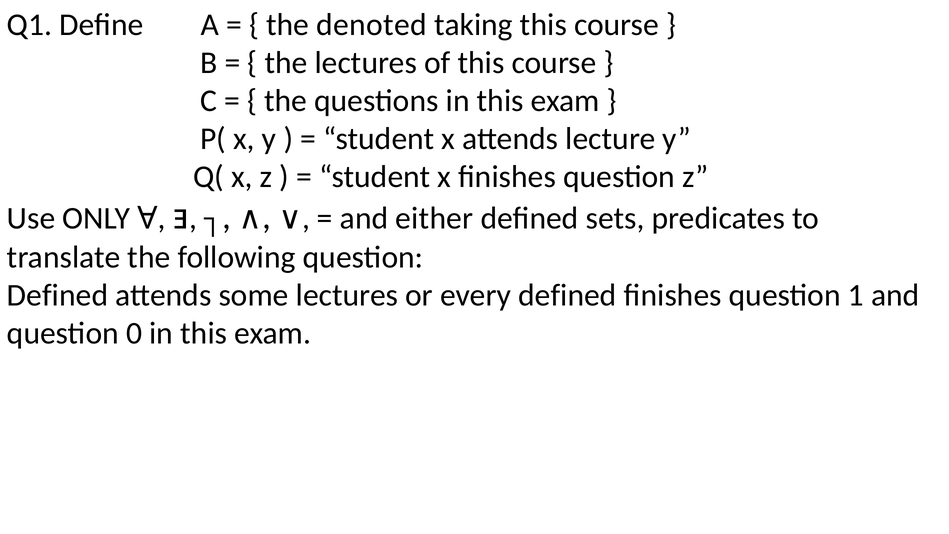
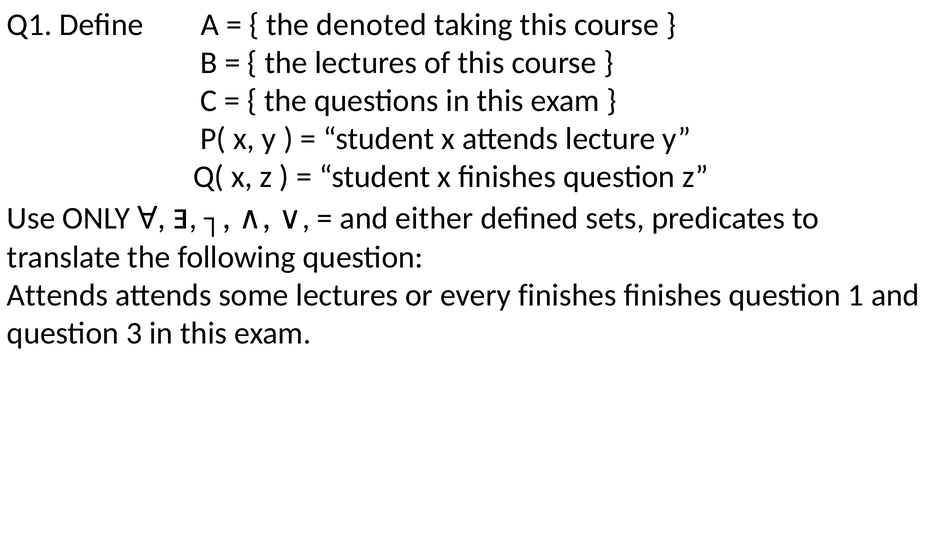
Defined: Defined -> Attends (58, 295)
every defined: defined -> finishes (567, 295)
0: 0 -> 3 (134, 333)
